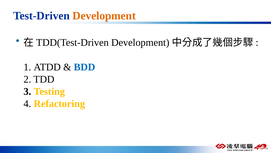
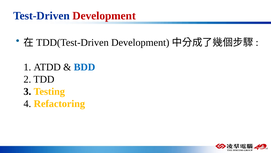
Development colour: orange -> red (104, 16)
